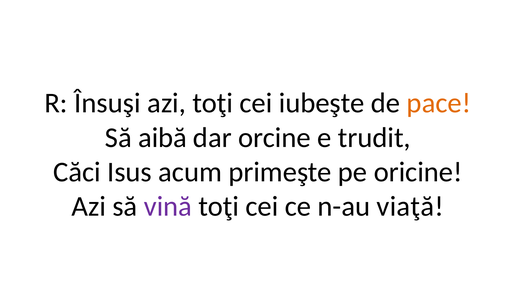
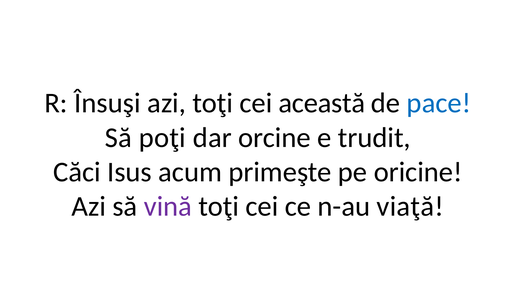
iubeşte: iubeşte -> această (322, 103)
pace colour: orange -> blue (439, 103)
aibă: aibă -> poţi (162, 138)
